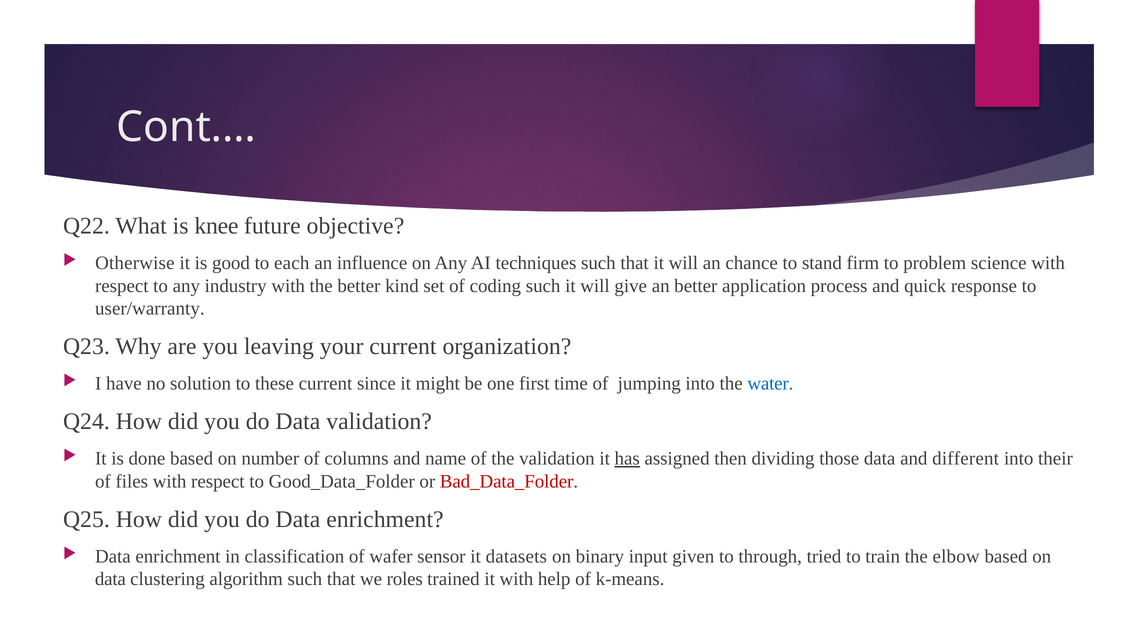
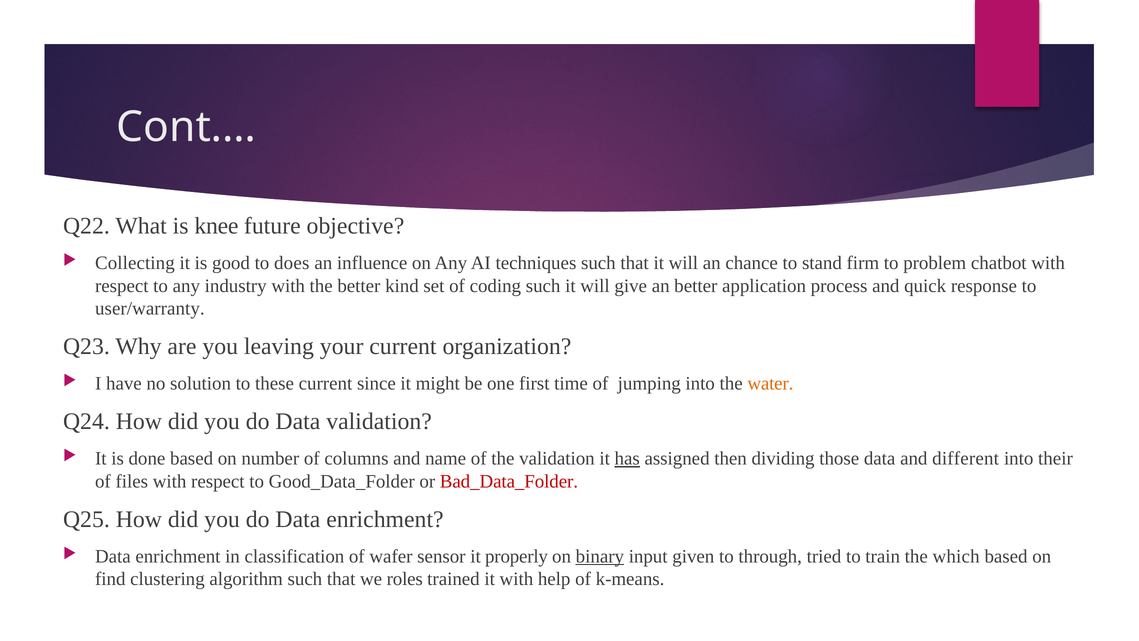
Otherwise: Otherwise -> Collecting (135, 263)
each: each -> does (292, 263)
science: science -> chatbot (999, 263)
water colour: blue -> orange (770, 383)
datasets: datasets -> properly (517, 556)
binary underline: none -> present (600, 556)
elbow: elbow -> which (956, 556)
data: data -> find (110, 579)
